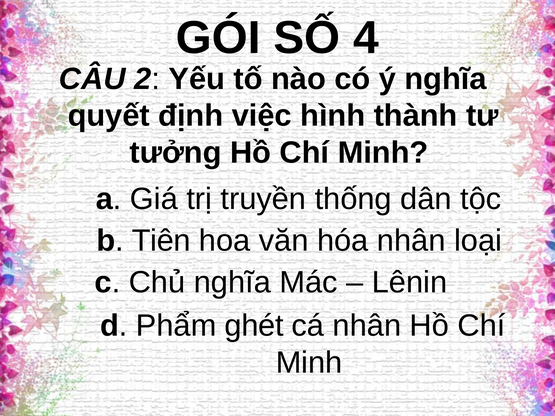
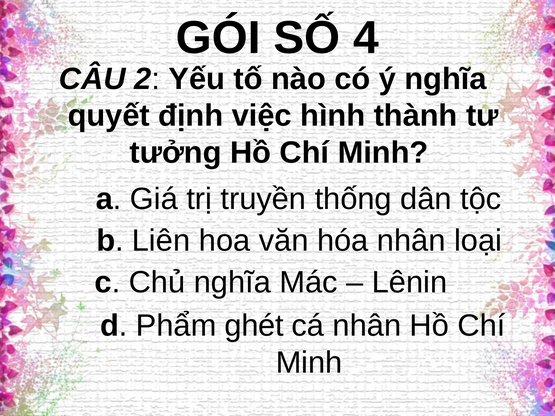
Tiên: Tiên -> Liên (161, 241)
